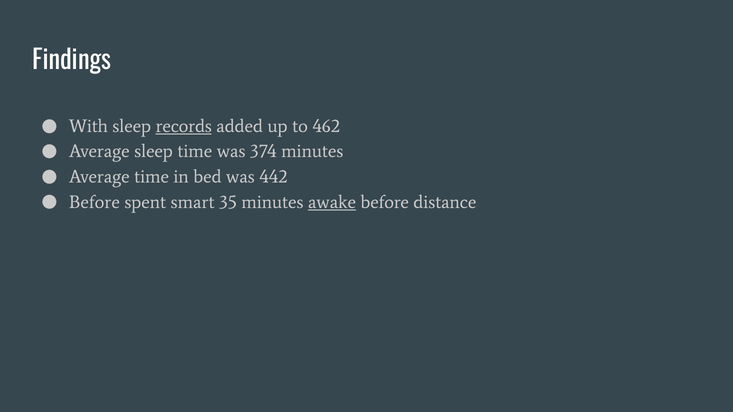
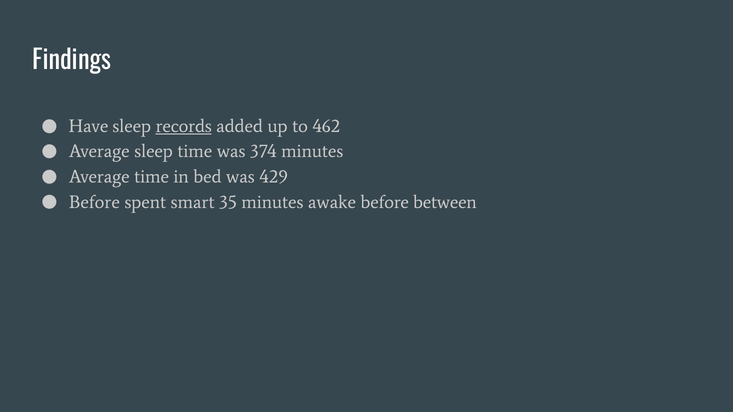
With: With -> Have (88, 126)
442: 442 -> 429 (273, 177)
awake underline: present -> none (332, 202)
distance: distance -> between (445, 202)
